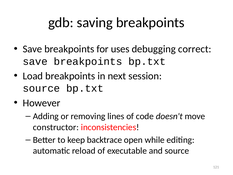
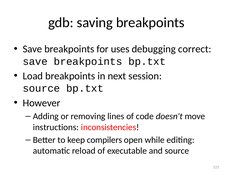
constructor: constructor -> instructions (56, 127)
backtrace: backtrace -> compilers (104, 140)
